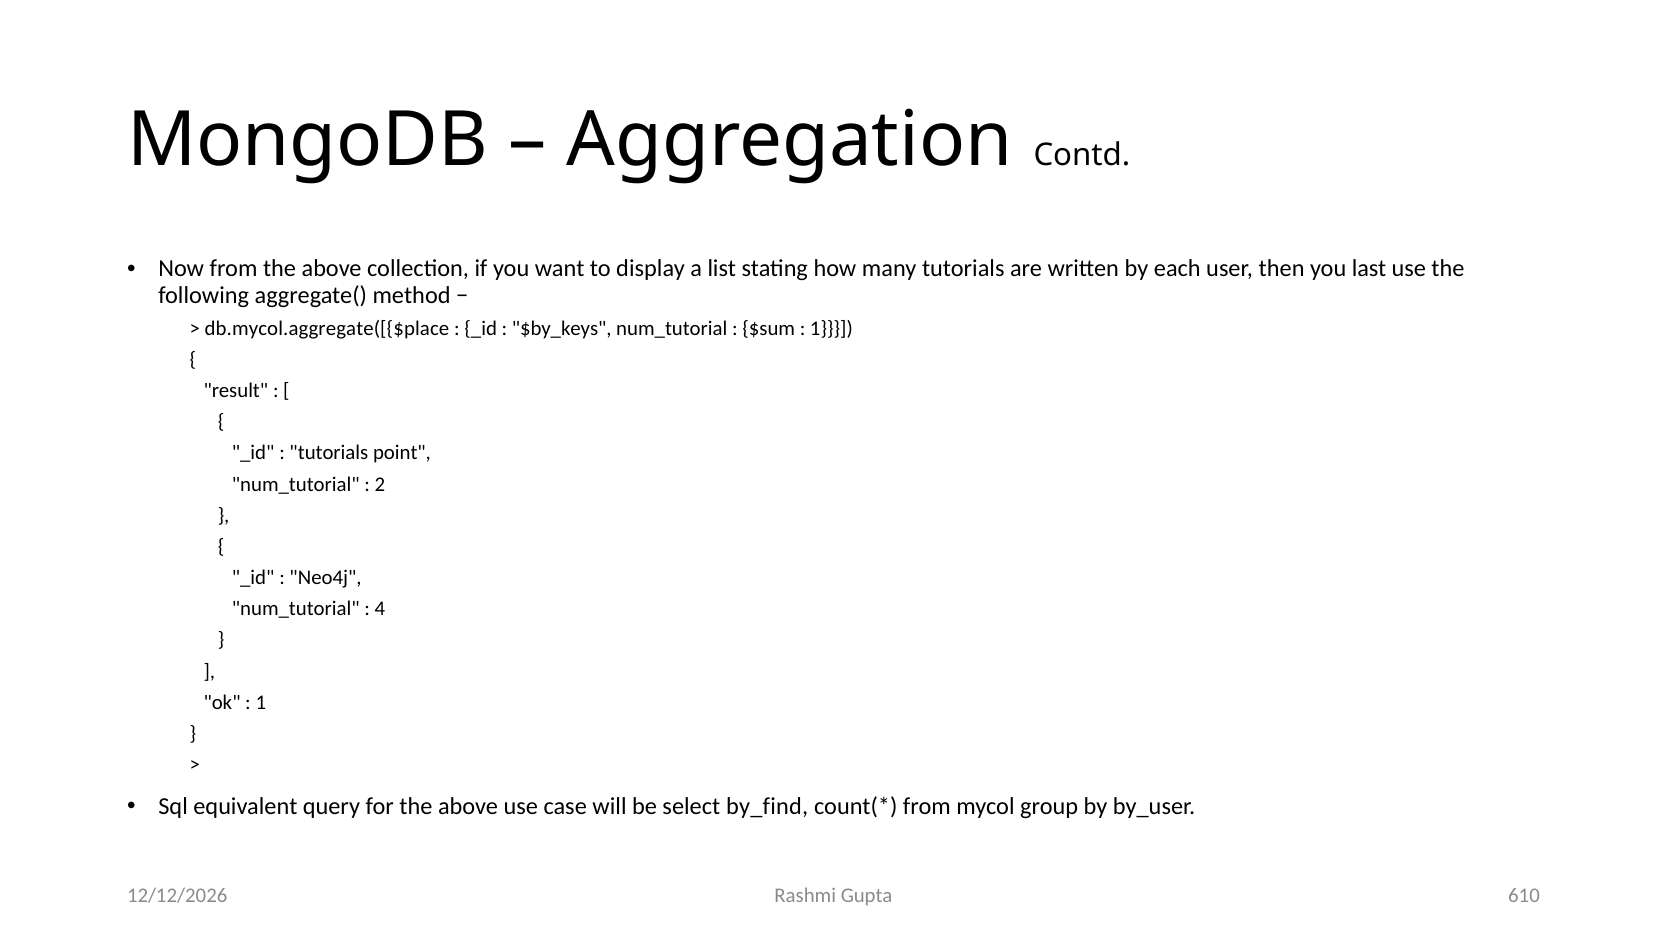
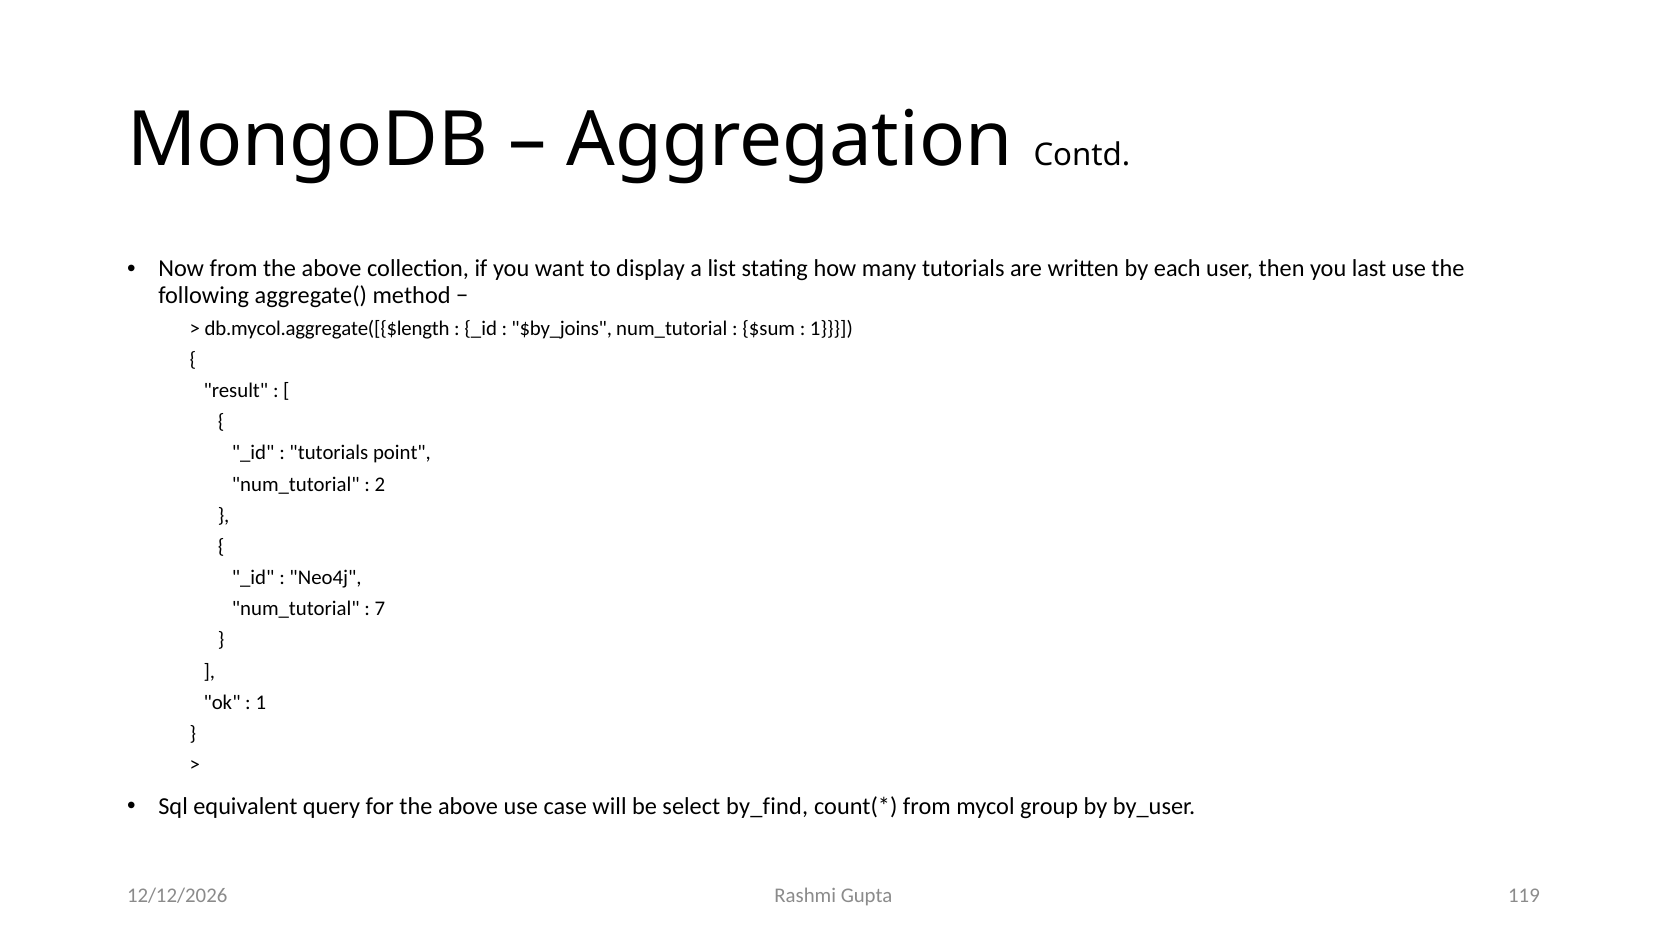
db.mycol.aggregate([{$place: db.mycol.aggregate([{$place -> db.mycol.aggregate([{$length (327, 328)
$by_keys: $by_keys -> $by_joins (562, 328)
4: 4 -> 7 (380, 609)
610: 610 -> 119 (1524, 895)
